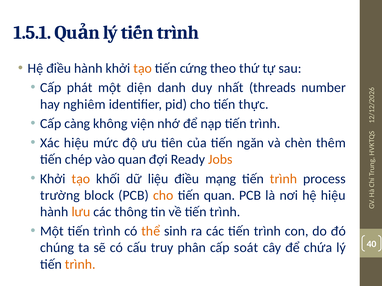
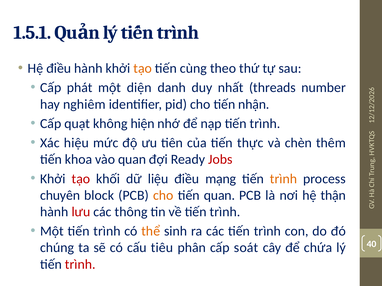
cứng: cứng -> cùng (193, 68)
thực: thực -> nhận (254, 104)
càng: càng -> quạt (77, 124)
viện: viện -> hiện (143, 124)
ngăn: ngăn -> thực (250, 143)
chép: chép -> khoa (79, 160)
Jobs colour: orange -> red (220, 160)
tạo colour: orange -> red (81, 179)
trường: trường -> chuyên (60, 196)
hệ hiệu: hiệu -> thận (333, 196)
lưu colour: orange -> red (81, 212)
truy: truy -> tiêu (162, 248)
trình colour: orange -> red (80, 265)
